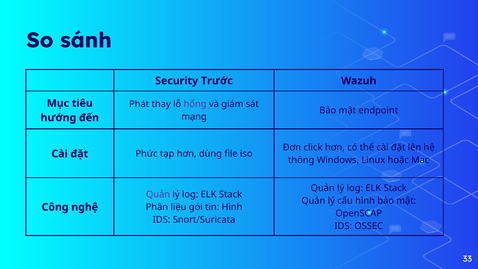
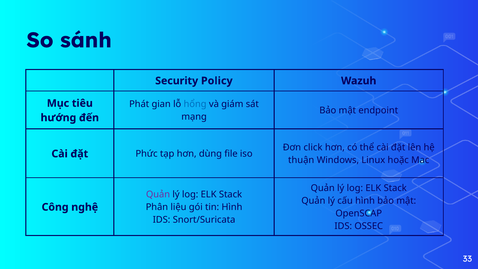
Trước: Trước -> Policy (217, 81)
thay: thay -> gian (161, 104)
hổng colour: purple -> blue (195, 104)
thông: thông -> thuận (301, 160)
